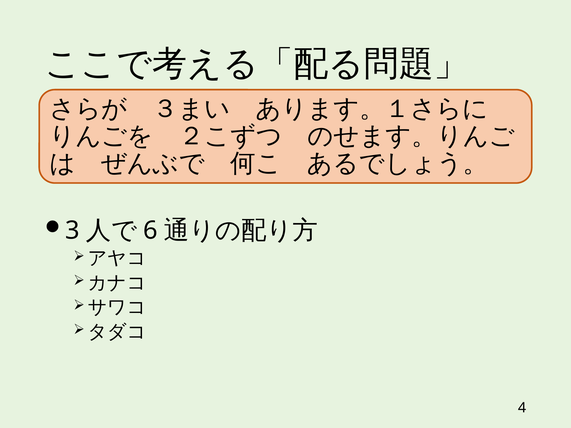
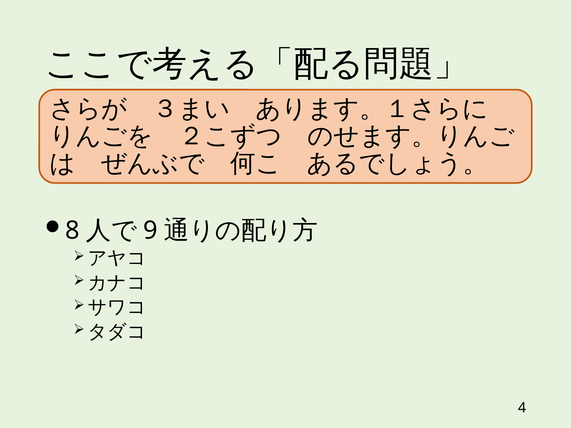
3: 3 -> 8 (72, 231)
6: 6 -> 9 (151, 231)
